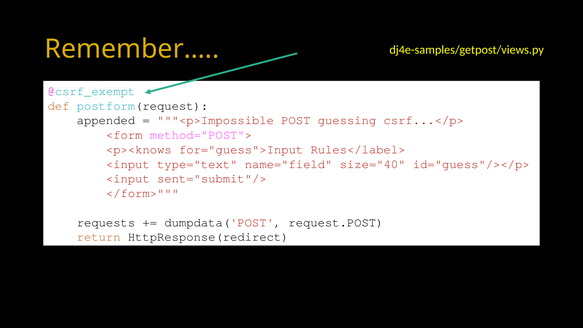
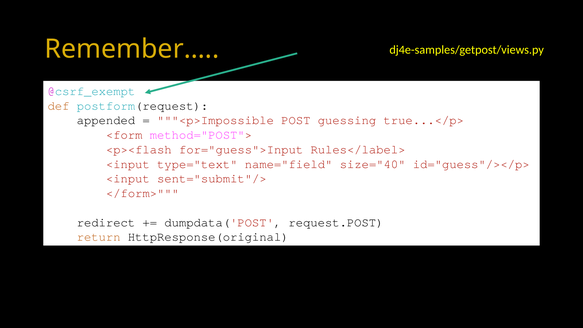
csrf...</p>: csrf...</p> -> true...</p> (424, 120)
<p><knows: <p><knows -> <p><flash (139, 149)
requests: requests -> redirect (106, 222)
HttpResponse(redirect: HttpResponse(redirect -> HttpResponse(original (208, 237)
